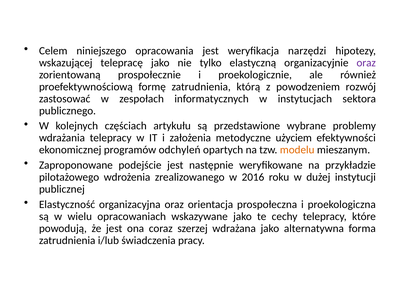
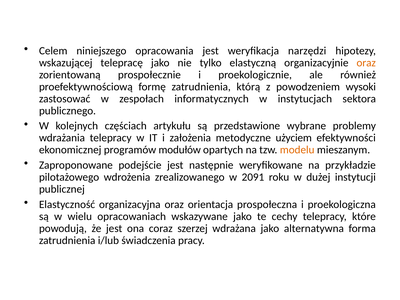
oraz colour: purple -> orange (366, 63)
rozwój: rozwój -> wysoki (361, 87)
odchyleń: odchyleń -> modułów (180, 150)
2016: 2016 -> 2091 (253, 177)
